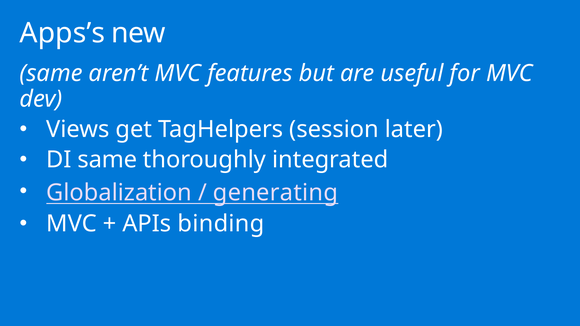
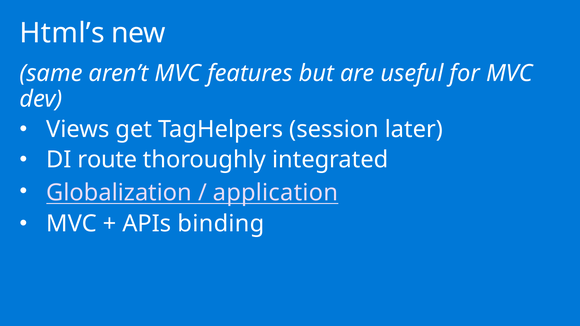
Apps’s: Apps’s -> Html’s (62, 33)
DI same: same -> route (107, 160)
generating: generating -> application (275, 193)
